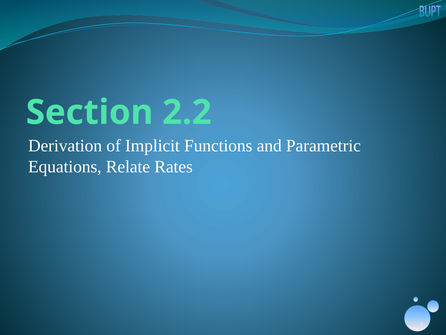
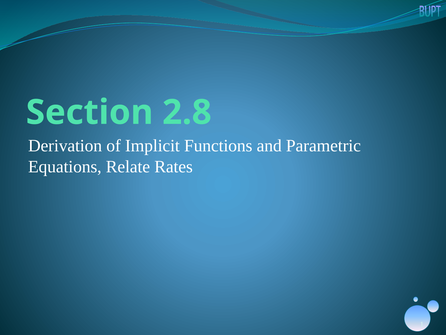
2.2: 2.2 -> 2.8 (187, 112)
